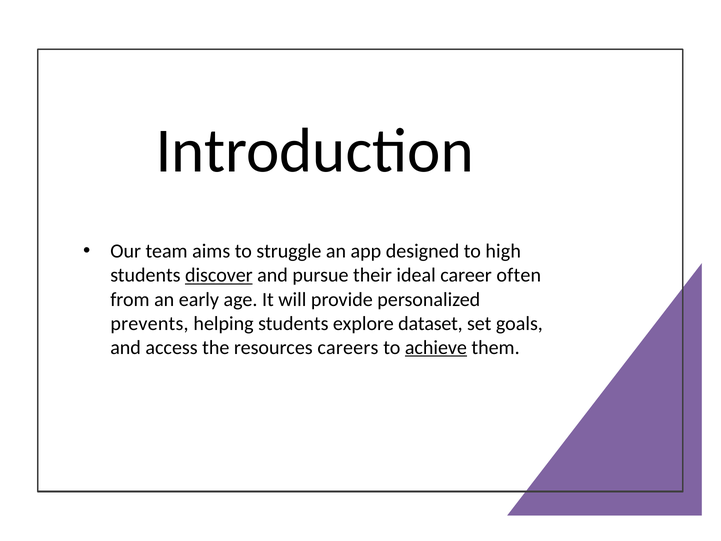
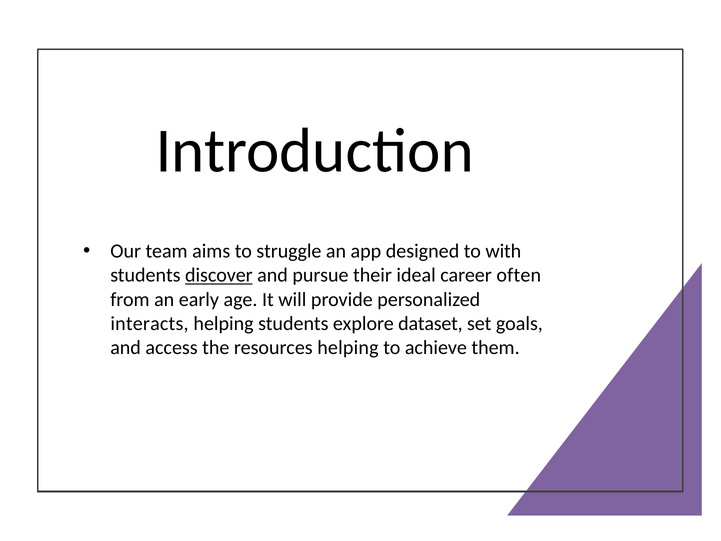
high: high -> with (503, 251)
prevents: prevents -> interacts (149, 323)
resources careers: careers -> helping (348, 347)
achieve underline: present -> none (436, 347)
